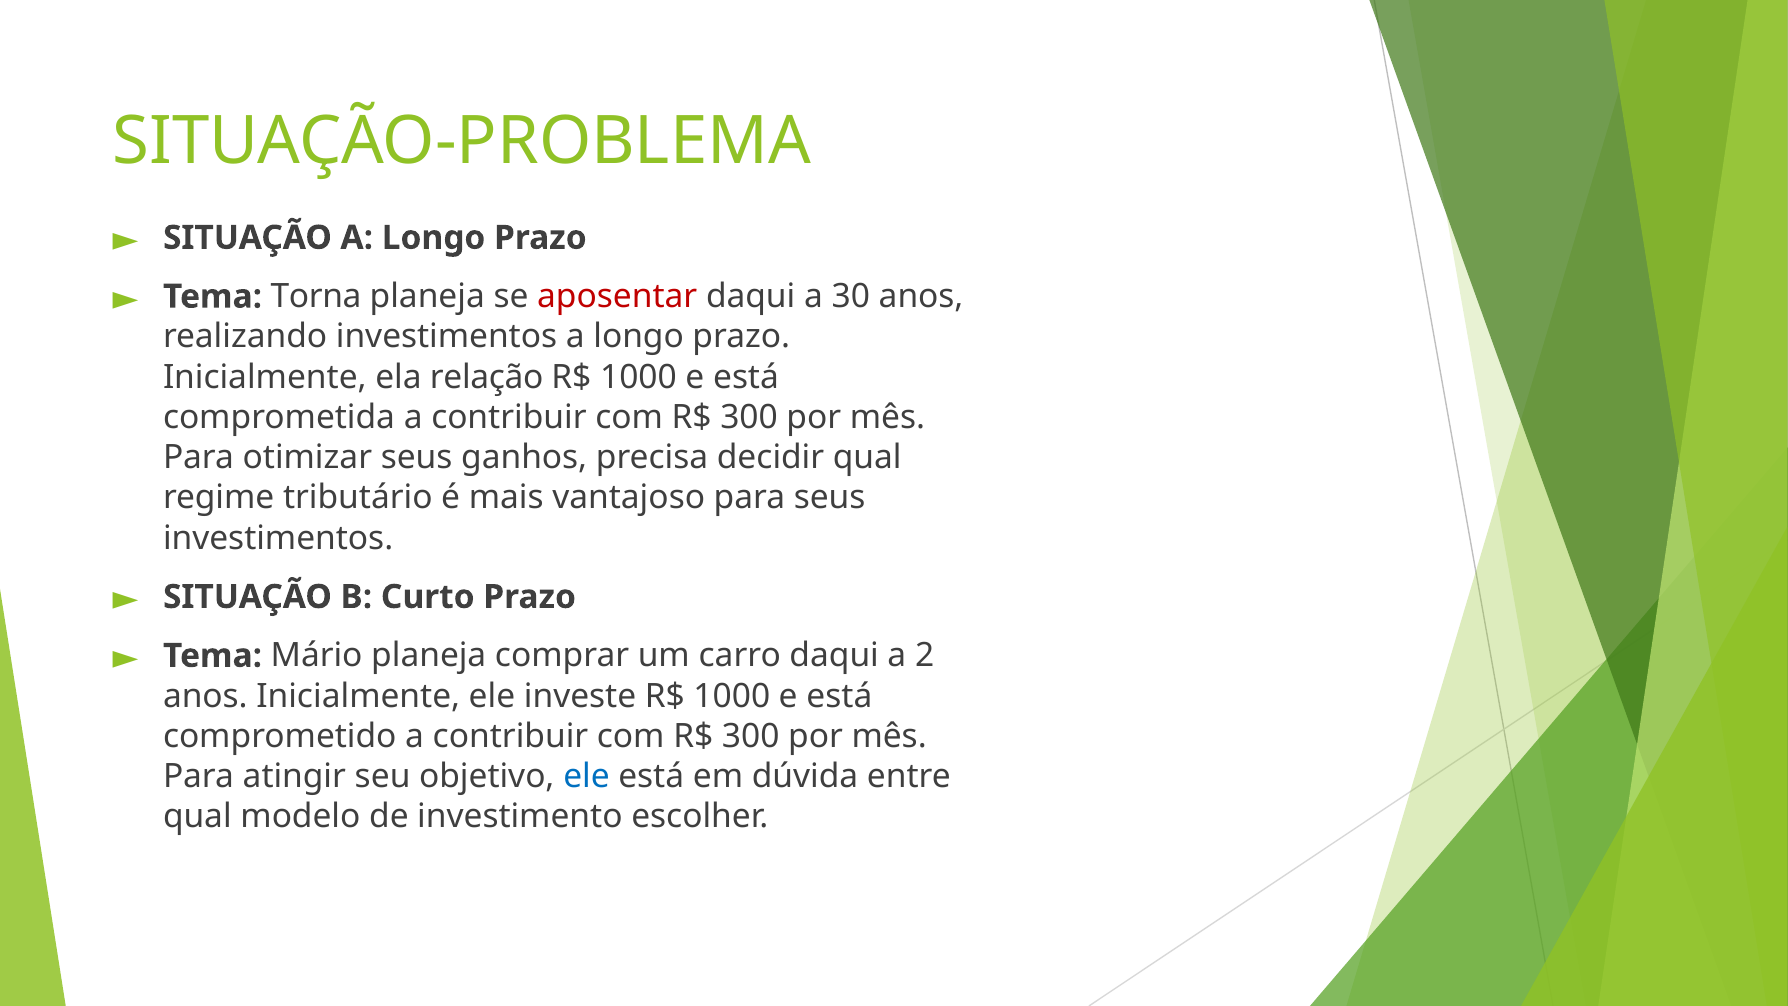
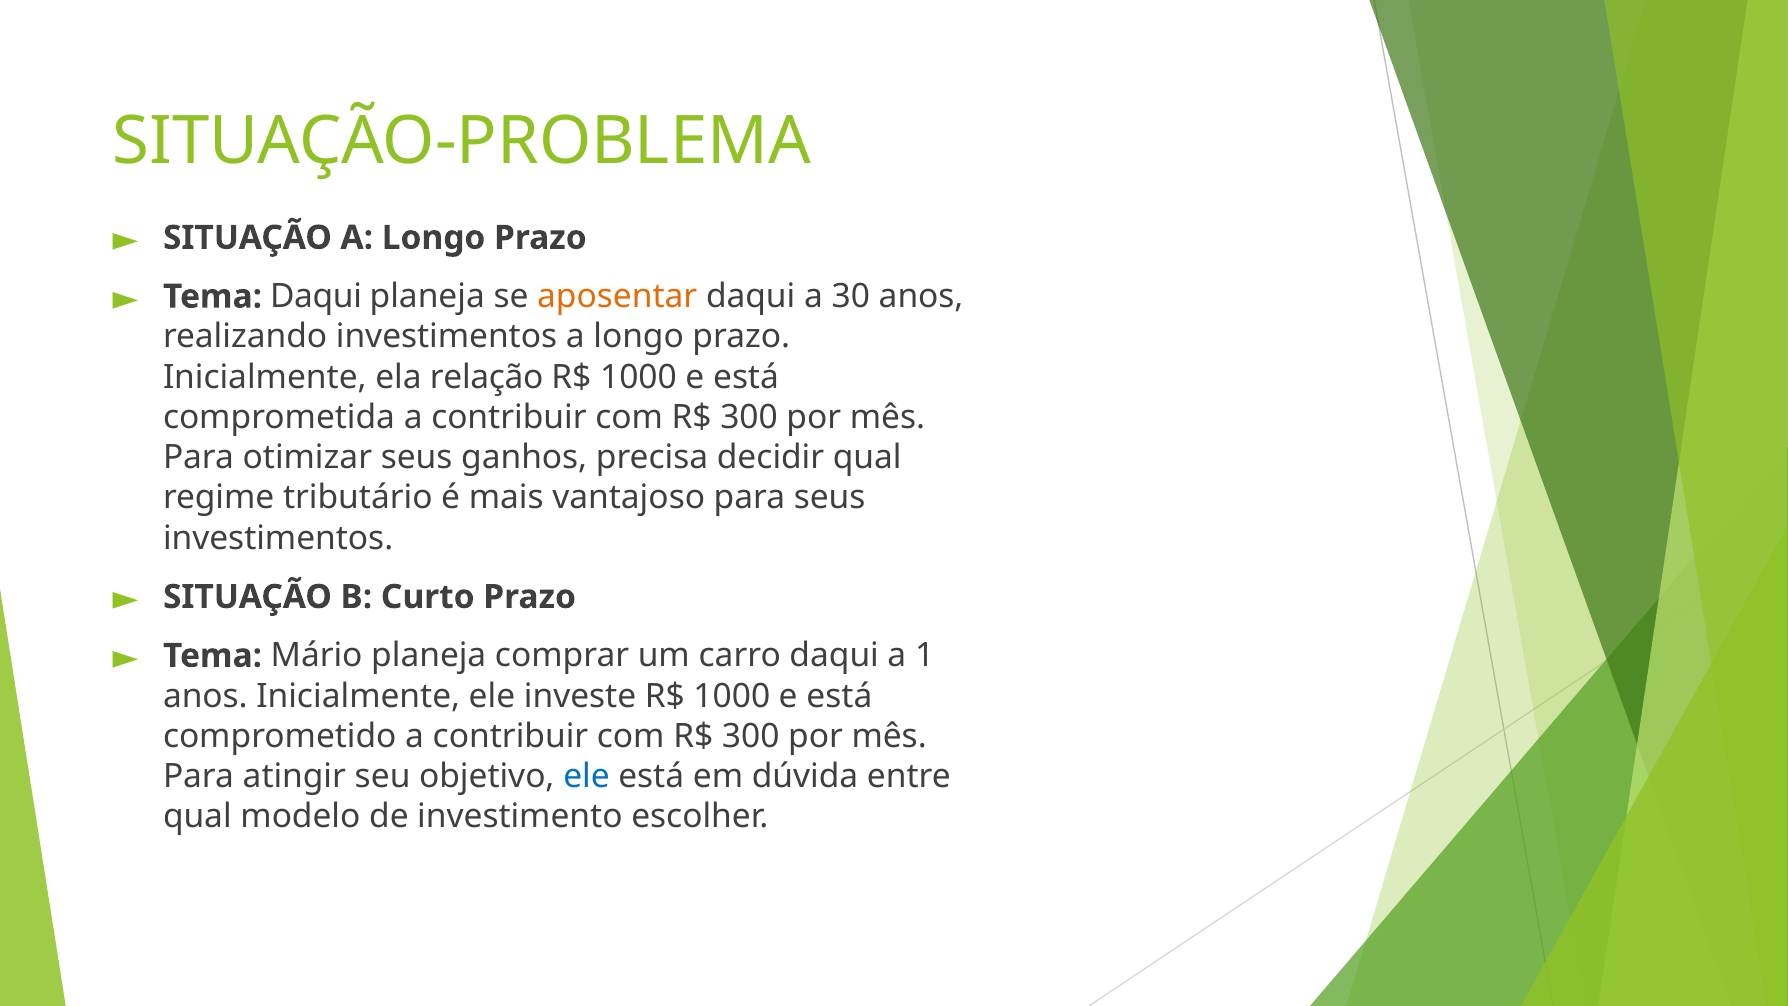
Tema Torna: Torna -> Daqui (316, 297)
aposentar colour: red -> orange (617, 297)
2: 2 -> 1 (925, 656)
